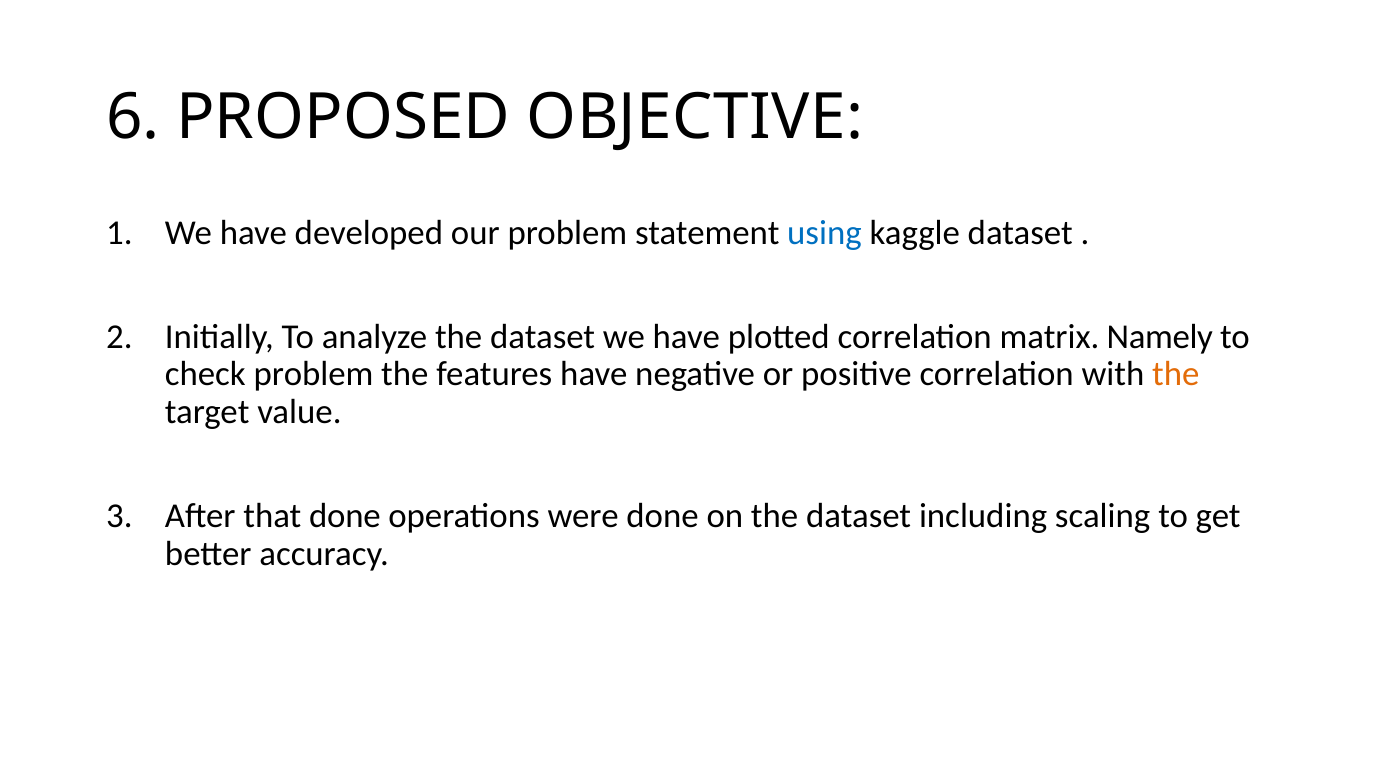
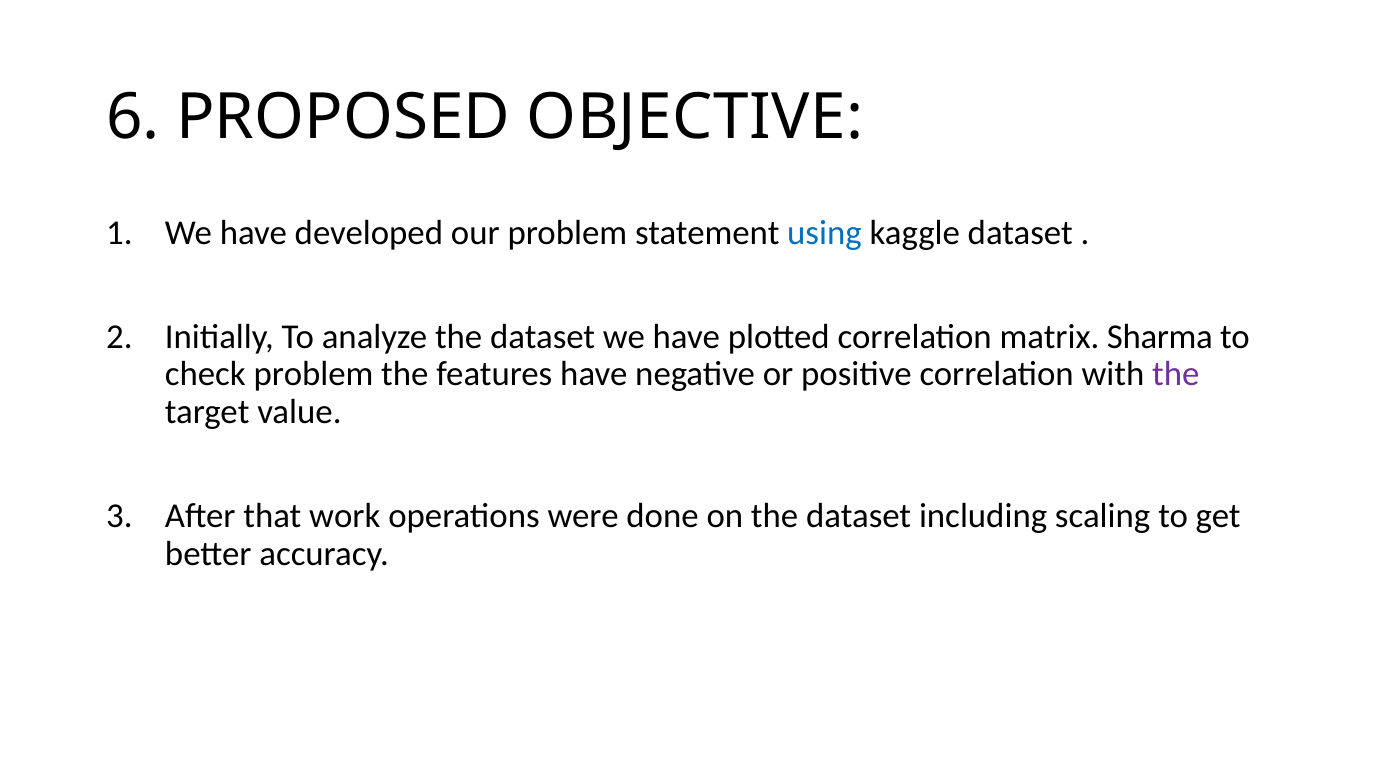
Namely: Namely -> Sharma (1160, 337)
the colour: orange -> purple (1176, 374)
that done: done -> work (345, 516)
